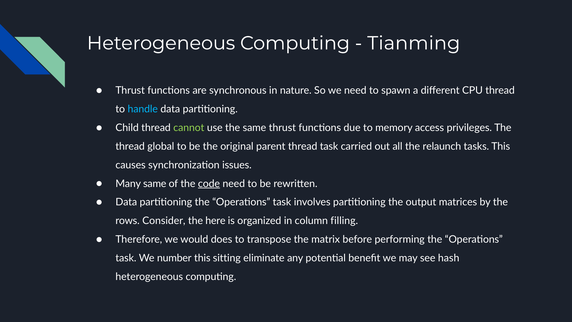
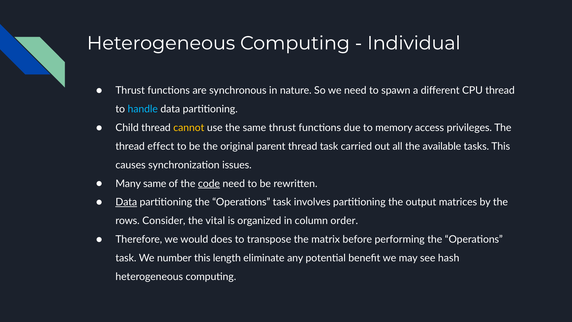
Tianming: Tianming -> Individual (414, 43)
cannot colour: light green -> yellow (189, 128)
global: global -> effect (161, 146)
relaunch: relaunch -> available (442, 146)
Data underline: none -> present (126, 202)
here: here -> vital (215, 221)
filling: filling -> order (344, 221)
sitting: sitting -> length (227, 258)
